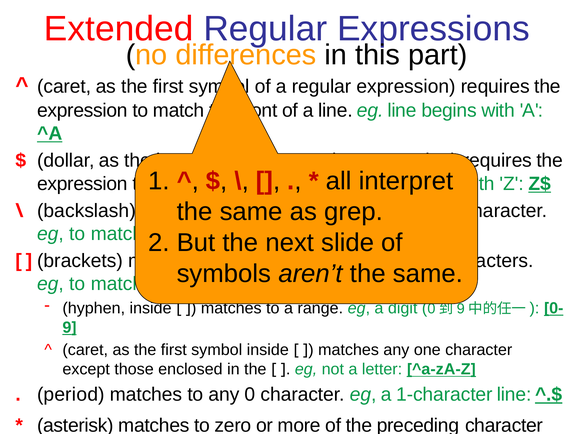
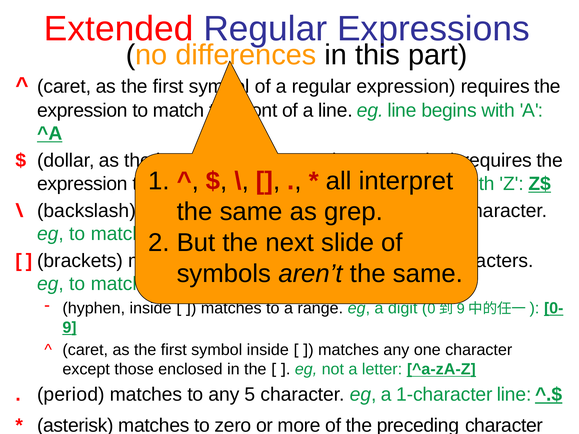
0: 0 -> 5 (250, 395)
